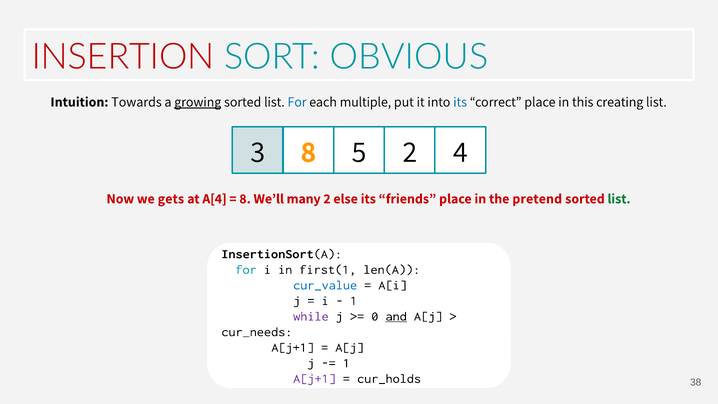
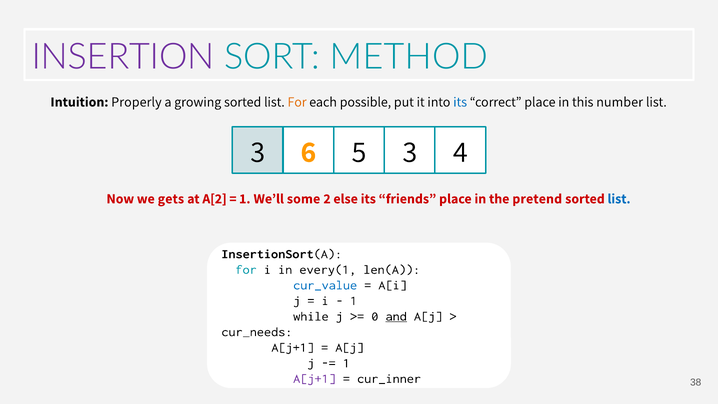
INSERTION colour: red -> purple (123, 57)
OBVIOUS: OBVIOUS -> METHOD (409, 57)
Towards: Towards -> Properly (136, 102)
growing underline: present -> none (198, 102)
For colour: blue -> orange (297, 102)
multiple: multiple -> possible (365, 102)
creating: creating -> number (620, 102)
3 8: 8 -> 6 (308, 152)
5 2: 2 -> 3 (410, 152)
A[4: A[4 -> A[2 (214, 199)
8: 8 -> 1 (245, 199)
many: many -> some (304, 199)
list colour: green -> blue (619, 199)
first(1: first(1 -> every(1 (328, 269)
while colour: purple -> black (311, 316)
cur_holds: cur_holds -> cur_inner (389, 378)
